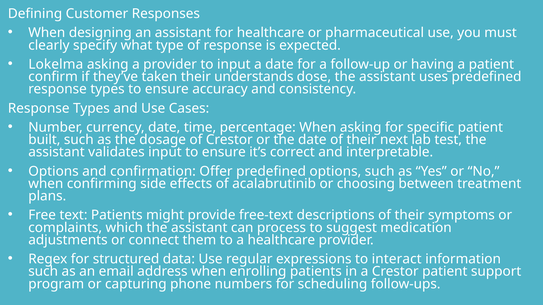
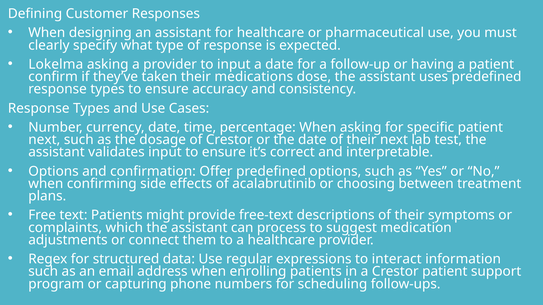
understands: understands -> medications (254, 77)
built: built -> next (44, 140)
